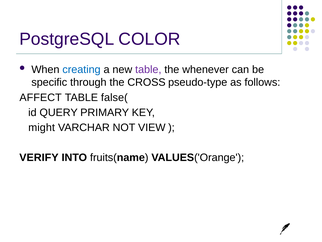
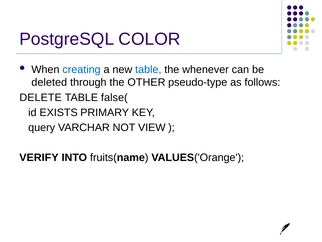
table colour: purple -> blue (148, 69)
specific: specific -> deleted (49, 82)
CROSS: CROSS -> OTHER (146, 82)
AFFECT: AFFECT -> DELETE (41, 97)
QUERY: QUERY -> EXISTS (59, 112)
might: might -> query (42, 127)
